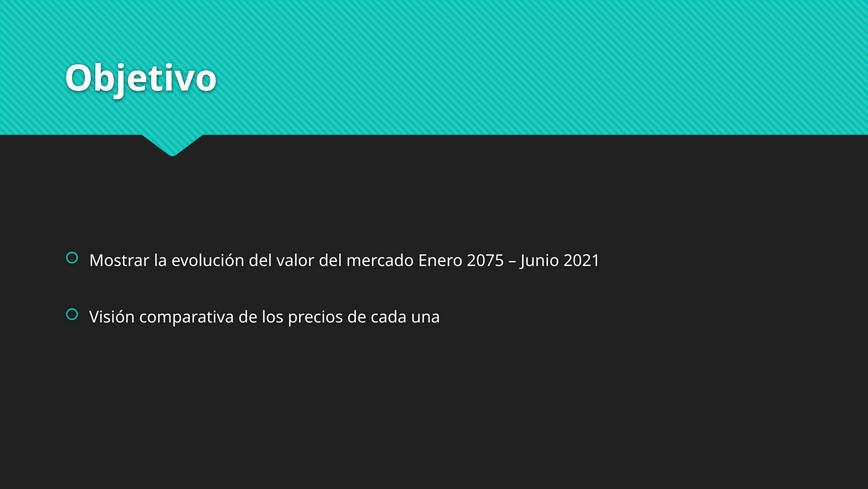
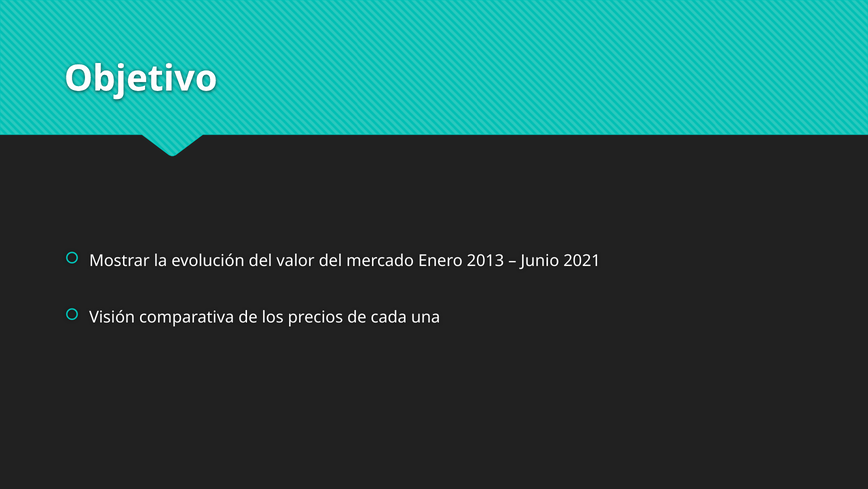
2075: 2075 -> 2013 (485, 261)
